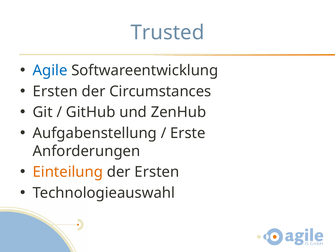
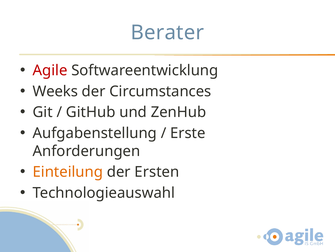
Trusted: Trusted -> Berater (167, 32)
Agile colour: blue -> red (50, 70)
Ersten: Ersten -> Weeks (55, 91)
